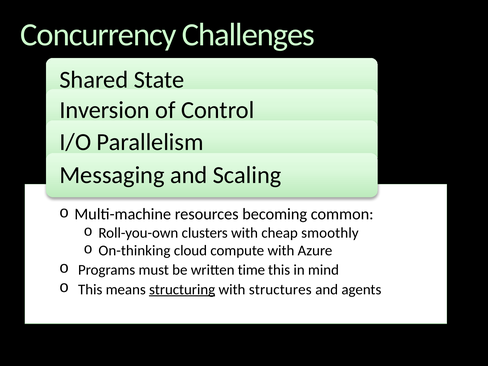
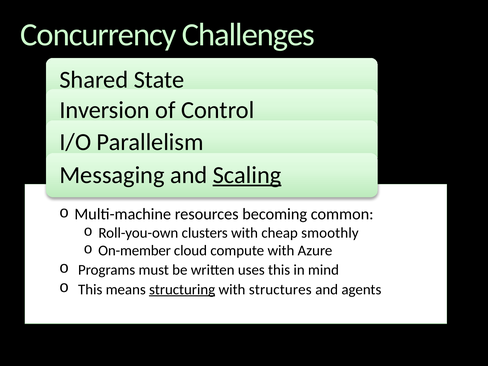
Scaling underline: none -> present (247, 175)
On-thinking: On-thinking -> On-member (135, 251)
time: time -> uses (251, 270)
